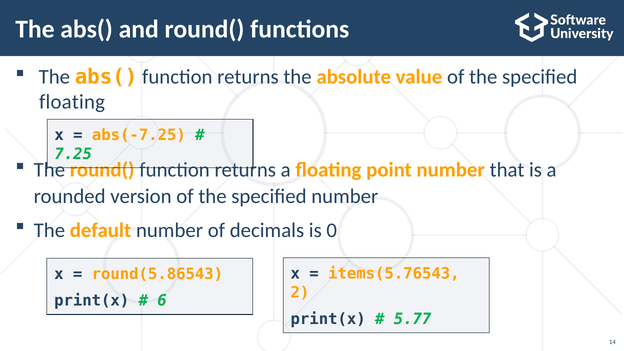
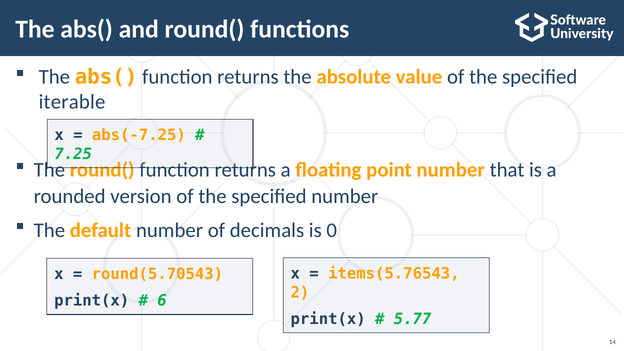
floating: floating -> iterable (72, 102)
round(5.86543: round(5.86543 -> round(5.70543 (157, 274)
